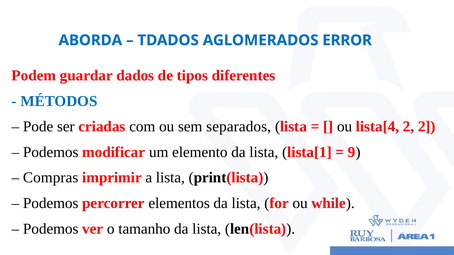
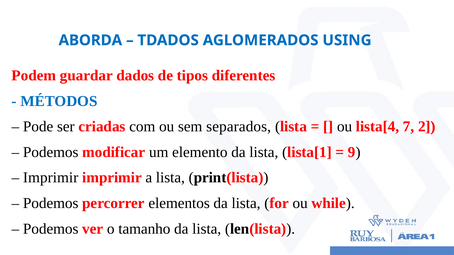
ERROR: ERROR -> USING (347, 40)
lista[4 2: 2 -> 7 (409, 127)
Compras: Compras -> Imprimir (51, 178)
